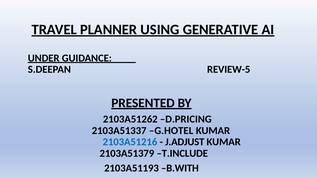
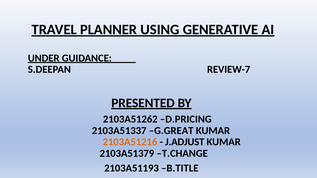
REVIEW-5: REVIEW-5 -> REVIEW-7 (229, 70)
G.HOTEL: G.HOTEL -> G.GREAT (171, 131)
2103A51216 colour: blue -> orange (130, 142)
T.INCLUDE: T.INCLUDE -> T.CHANGE (182, 154)
B.WITH: B.WITH -> B.TITLE (180, 168)
